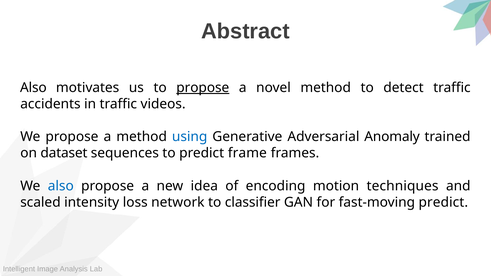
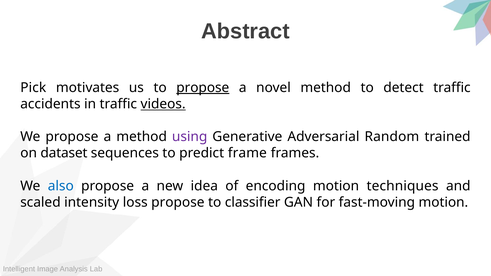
Also: Also -> Pick (33, 88)
videos underline: none -> present (163, 104)
using colour: blue -> purple (190, 137)
Anomaly: Anomaly -> Random (392, 137)
loss network: network -> propose (178, 202)
fast-moving predict: predict -> motion (443, 202)
